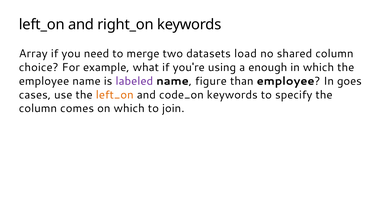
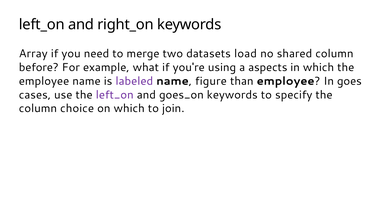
choice: choice -> before (39, 68)
enough: enough -> aspects (268, 68)
left_on colour: orange -> purple (115, 95)
code_on: code_on -> goes_on (181, 95)
comes: comes -> choice (77, 109)
